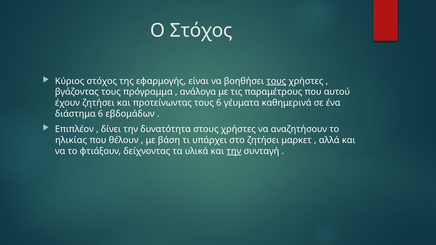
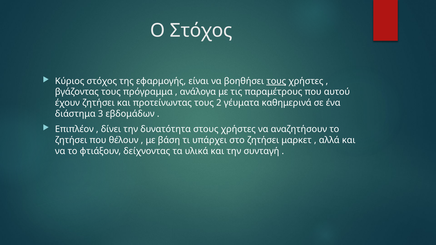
τους 6: 6 -> 2 (219, 103)
διάστημα 6: 6 -> 3 (101, 114)
ηλικίας: ηλικίας -> ζητήσει (71, 140)
την underline: present -> none (234, 151)
